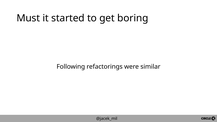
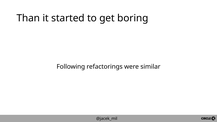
Must: Must -> Than (28, 18)
